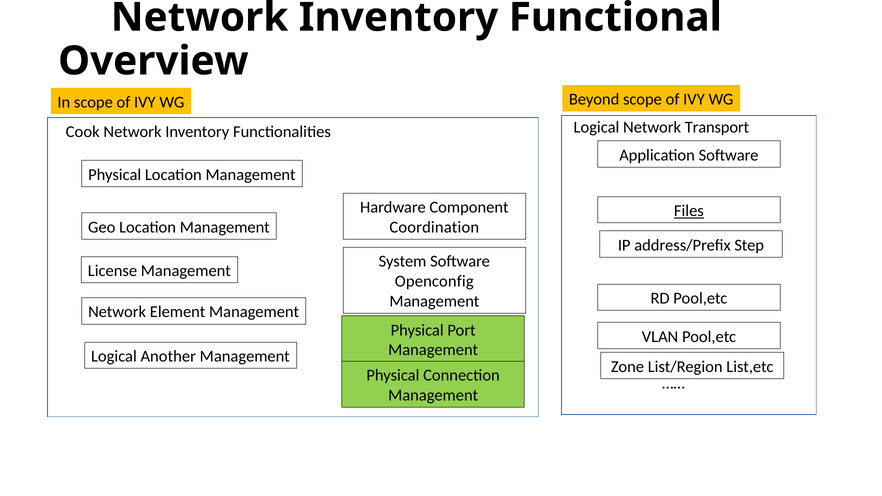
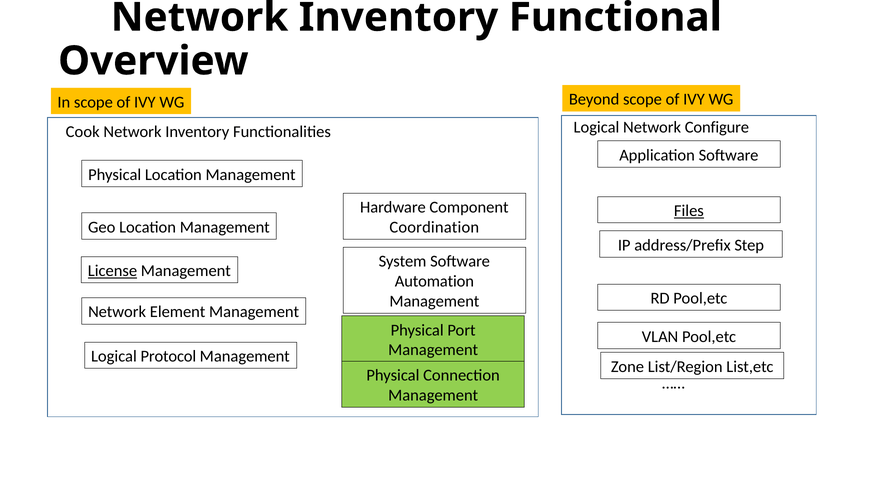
Transport: Transport -> Configure (717, 127)
License underline: none -> present (112, 271)
Openconfig: Openconfig -> Automation (434, 281)
Another: Another -> Protocol (168, 357)
